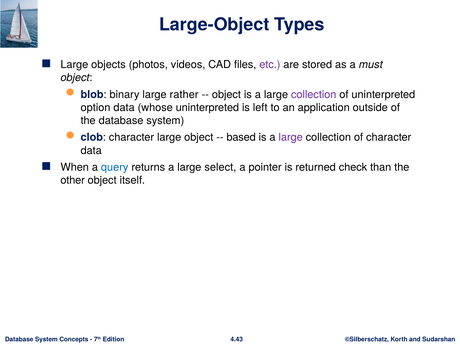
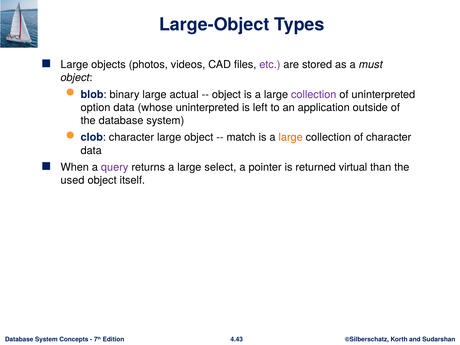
rather: rather -> actual (184, 94)
based: based -> match (241, 137)
large colour: purple -> orange (291, 137)
query colour: blue -> purple (115, 167)
check: check -> virtual (353, 167)
other: other -> used (73, 180)
